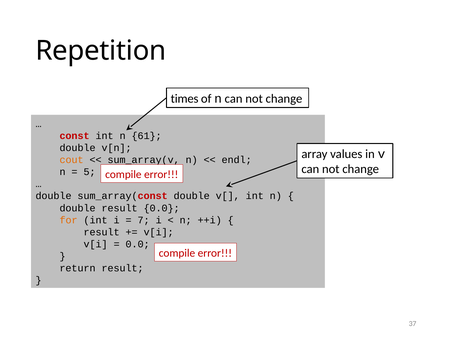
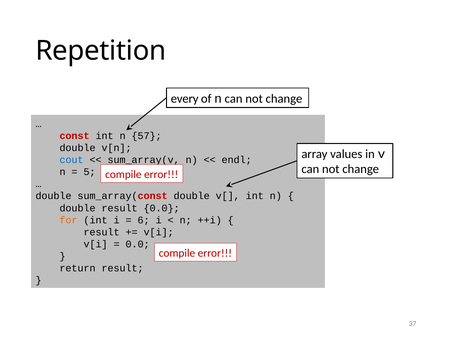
times: times -> every (185, 99)
61: 61 -> 57 (147, 136)
cout colour: orange -> blue (72, 160)
7: 7 -> 6 (144, 220)
